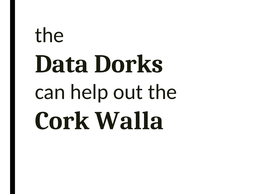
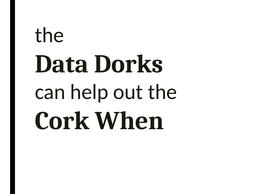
Walla: Walla -> When (129, 120)
